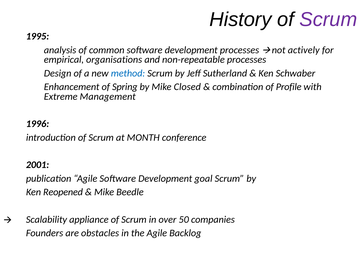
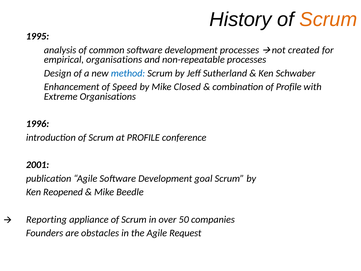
Scrum colour: purple -> orange (328, 19)
actively: actively -> created (304, 50)
Spring: Spring -> Speed (125, 87)
Extreme Management: Management -> Organisations (108, 96)
at MONTH: MONTH -> PROFILE (143, 137)
Scalability: Scalability -> Reporting (46, 219)
Backlog: Backlog -> Request (185, 233)
